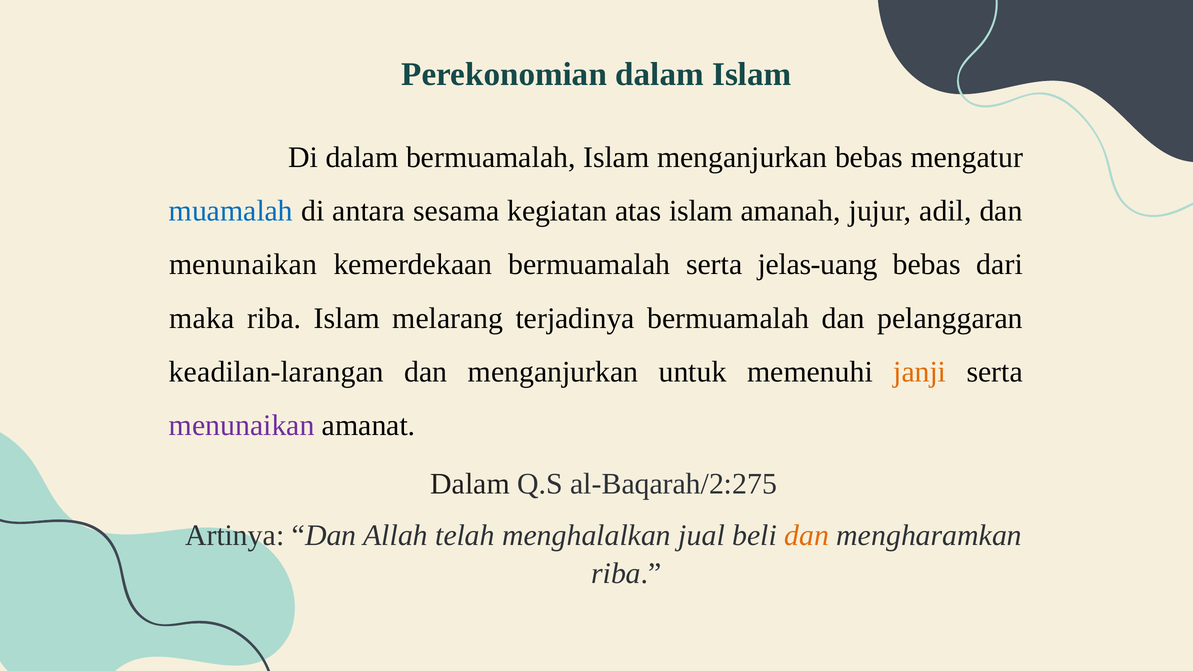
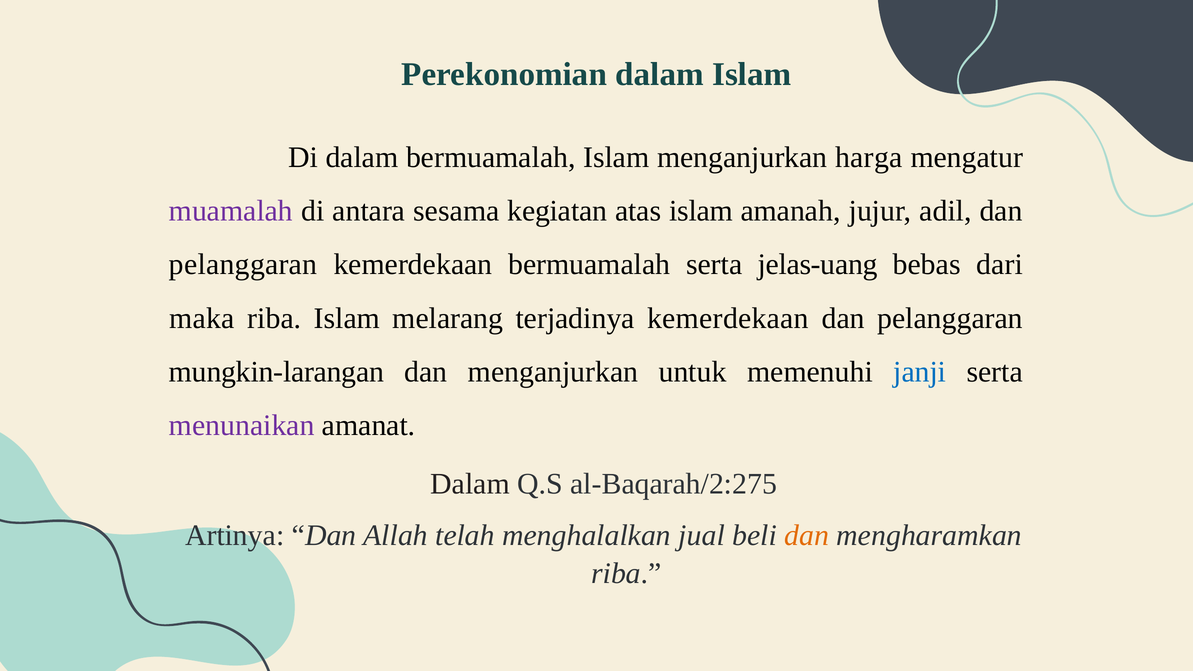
menganjurkan bebas: bebas -> harga (869, 157)
muamalah colour: blue -> purple (231, 211)
menunaikan: menunaikan -> pelanggaran (243, 265)
terjadinya bermuamalah: bermuamalah -> kemerdekaan (728, 318)
keadilan-larangan: keadilan-larangan -> mungkin-larangan (276, 372)
janji colour: orange -> blue (920, 372)
